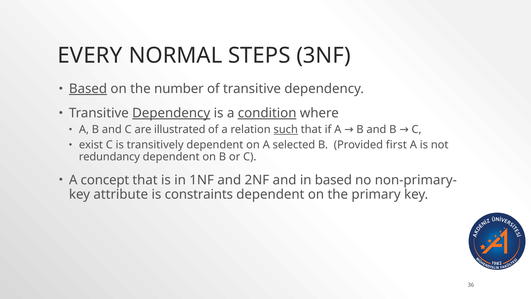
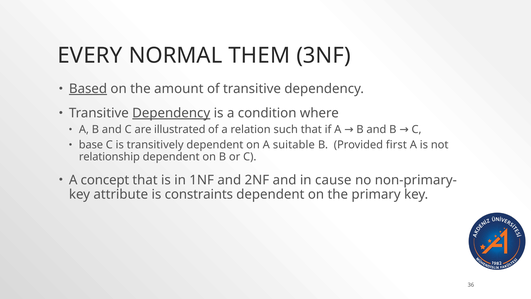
STEPS: STEPS -> THEM (259, 56)
number: number -> amount (179, 89)
condition underline: present -> none (267, 113)
such underline: present -> none (286, 130)
exist: exist -> base (91, 145)
selected: selected -> suitable (294, 145)
redundancy: redundancy -> relationship (109, 157)
in based: based -> cause (333, 180)
